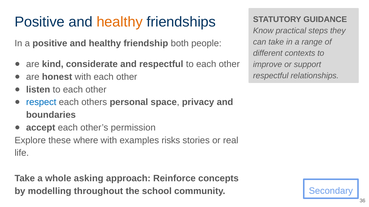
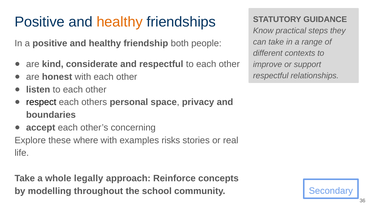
respect colour: blue -> black (41, 102)
permission: permission -> concerning (133, 128)
asking: asking -> legally (89, 179)
